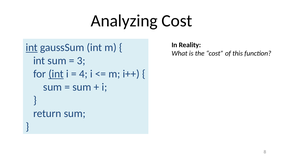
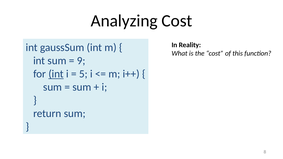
int underline: present -> none (32, 48)
3: 3 -> 9 (81, 61)
4: 4 -> 5 (83, 74)
